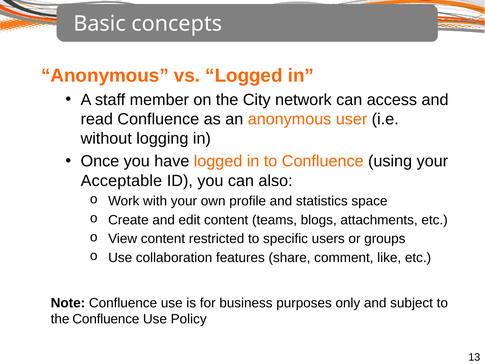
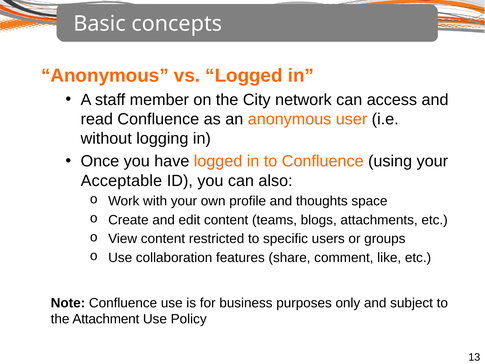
statistics: statistics -> thoughts (322, 201)
the Confluence: Confluence -> Attachment (106, 319)
